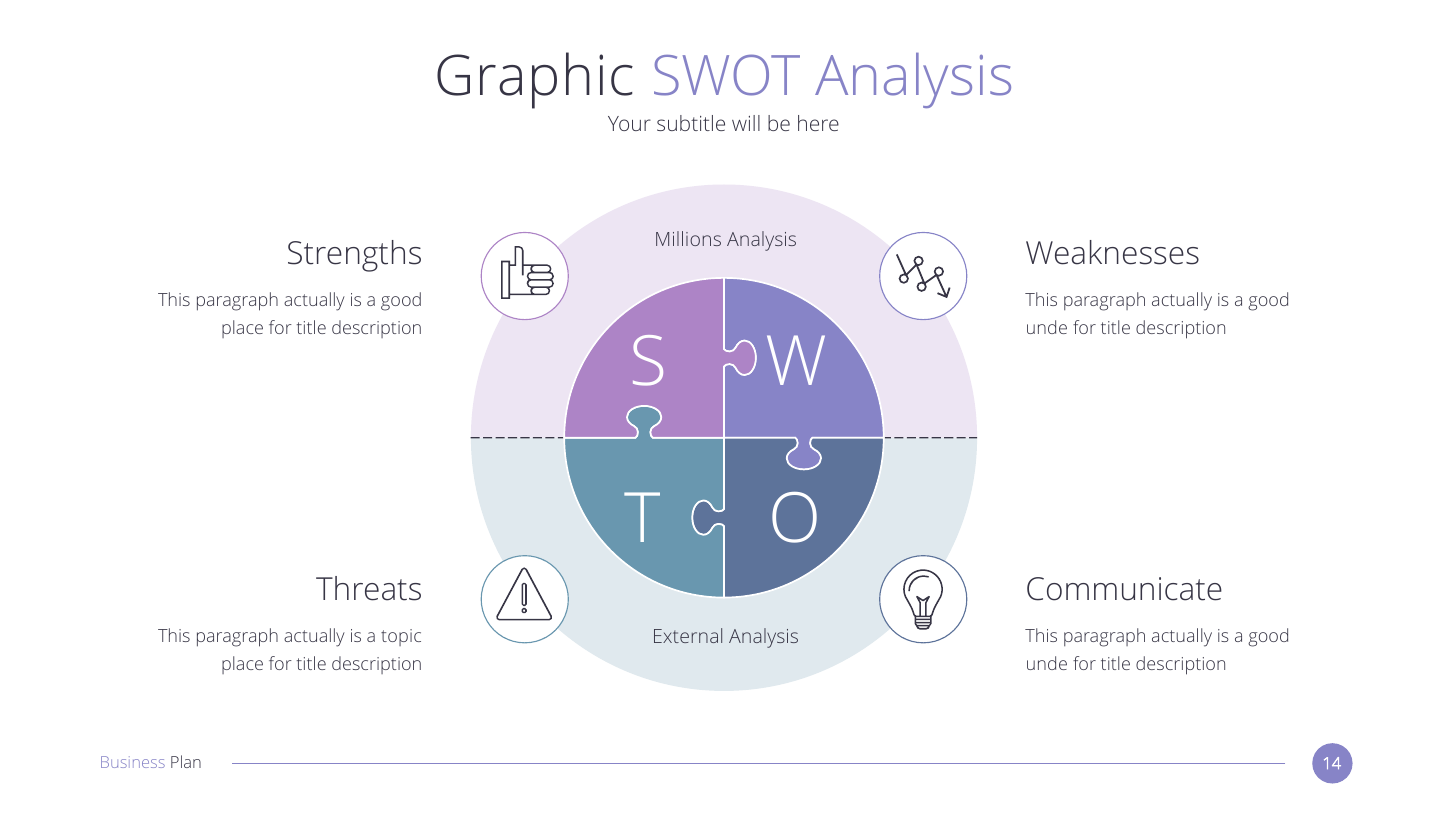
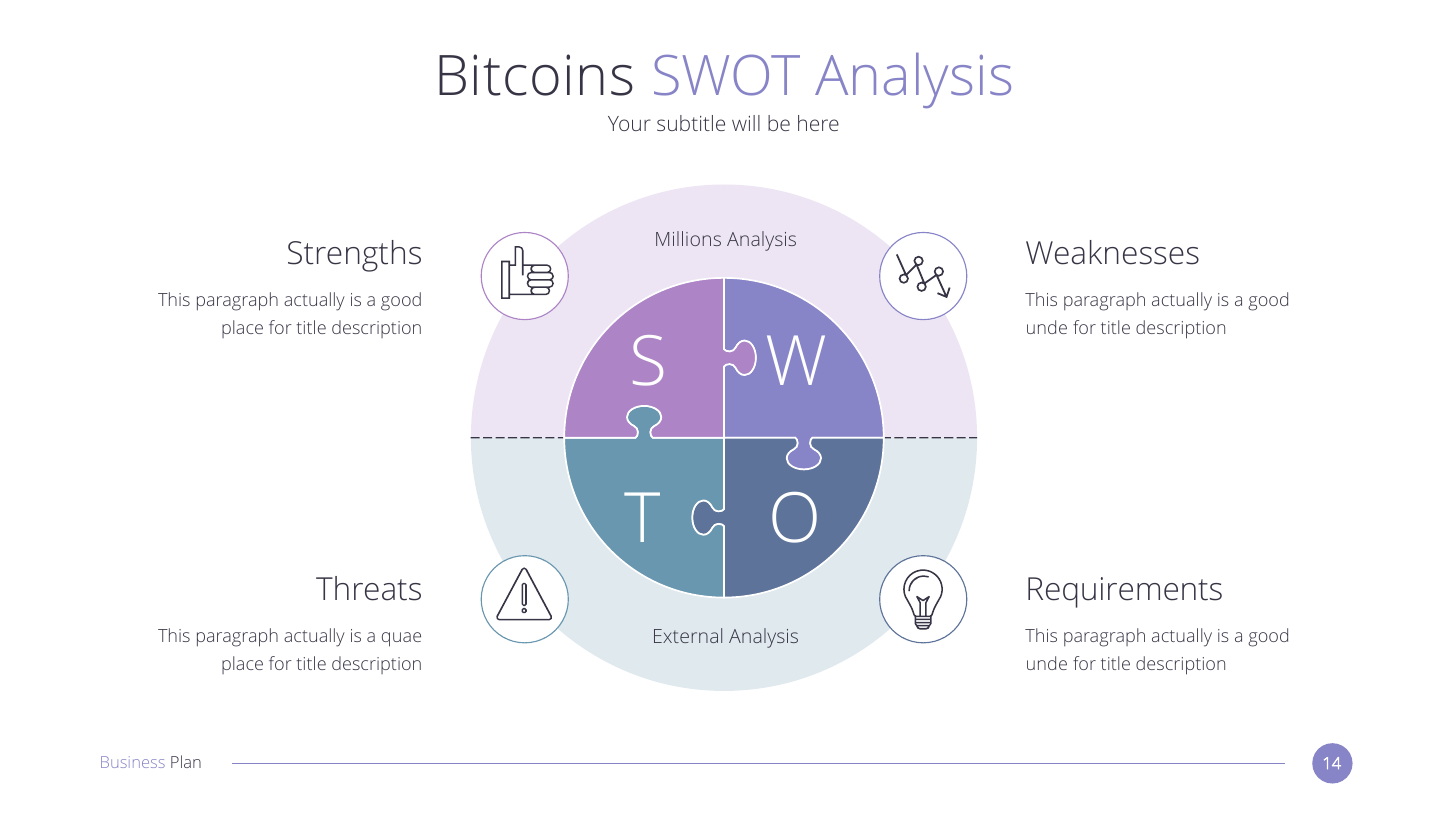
Graphic: Graphic -> Bitcoins (535, 77)
Communicate: Communicate -> Requirements (1124, 589)
topic: topic -> quae (402, 636)
